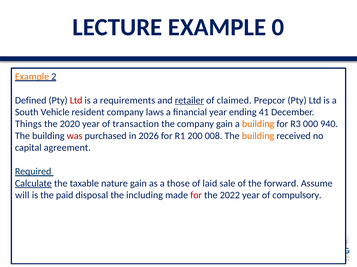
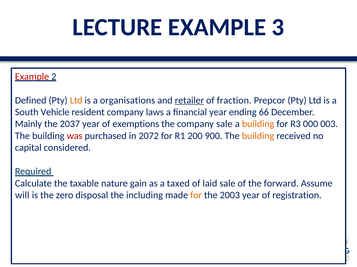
0: 0 -> 3 (278, 27)
Example colour: orange -> red (32, 77)
Ltd colour: red -> orange (76, 101)
requirements: requirements -> organisations (128, 101)
claimed: claimed -> fraction (234, 101)
41: 41 -> 66 (264, 112)
Things: Things -> Mainly (28, 124)
2020: 2020 -> 2037 (70, 124)
transaction: transaction -> exemptions (136, 124)
company gain: gain -> sale (224, 124)
940: 940 -> 003 (329, 124)
2026: 2026 -> 2072 (149, 136)
008: 008 -> 900 (214, 136)
agreement: agreement -> considered (67, 148)
Calculate underline: present -> none (33, 184)
those: those -> taxed (178, 184)
paid: paid -> zero (65, 196)
for colour: red -> orange (196, 196)
2022: 2022 -> 2003 (230, 196)
compulsory: compulsory -> registration (297, 196)
